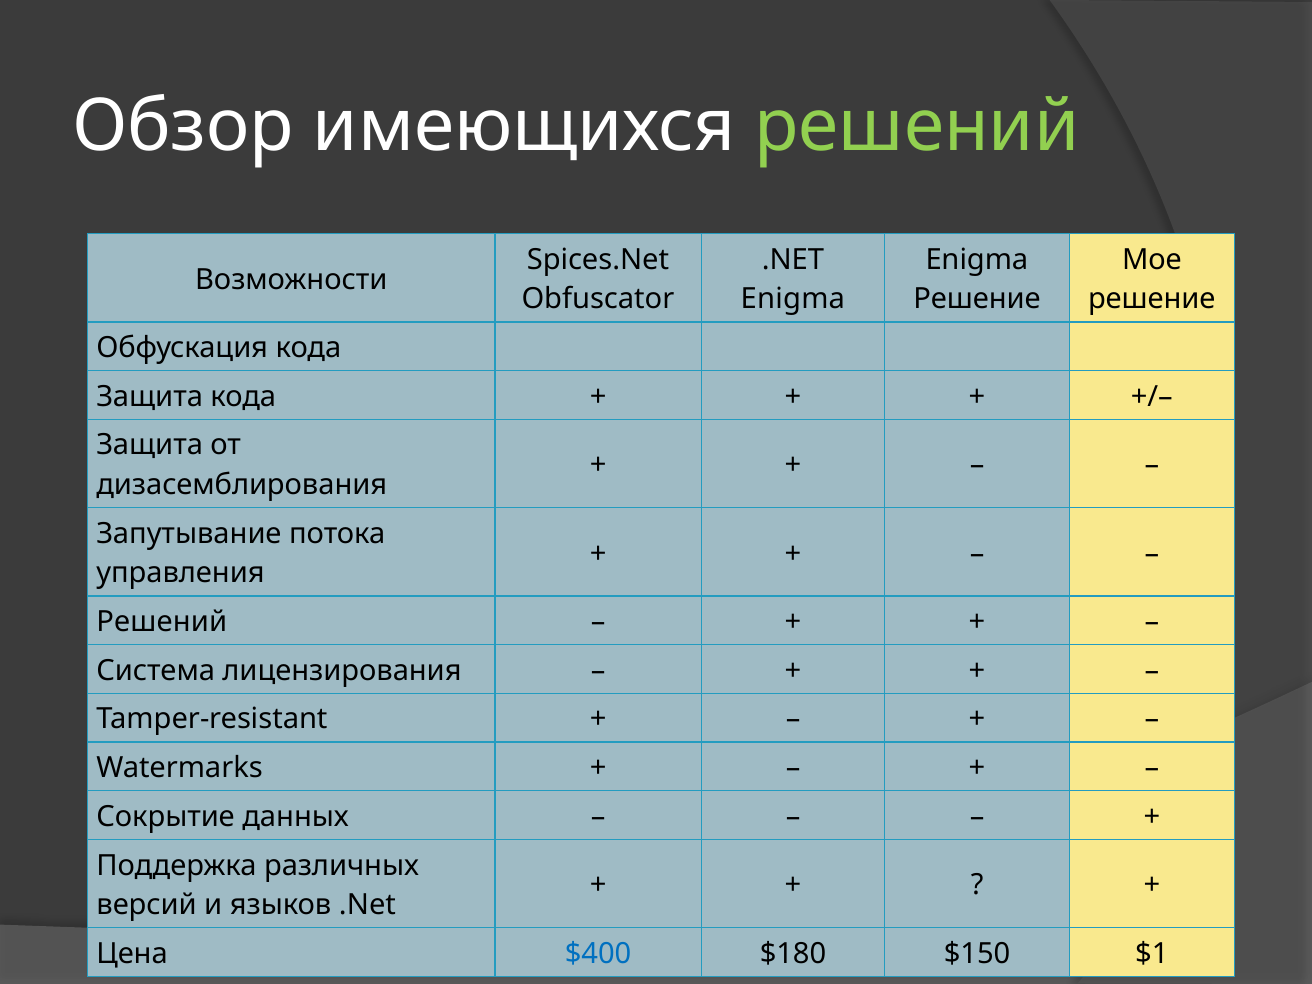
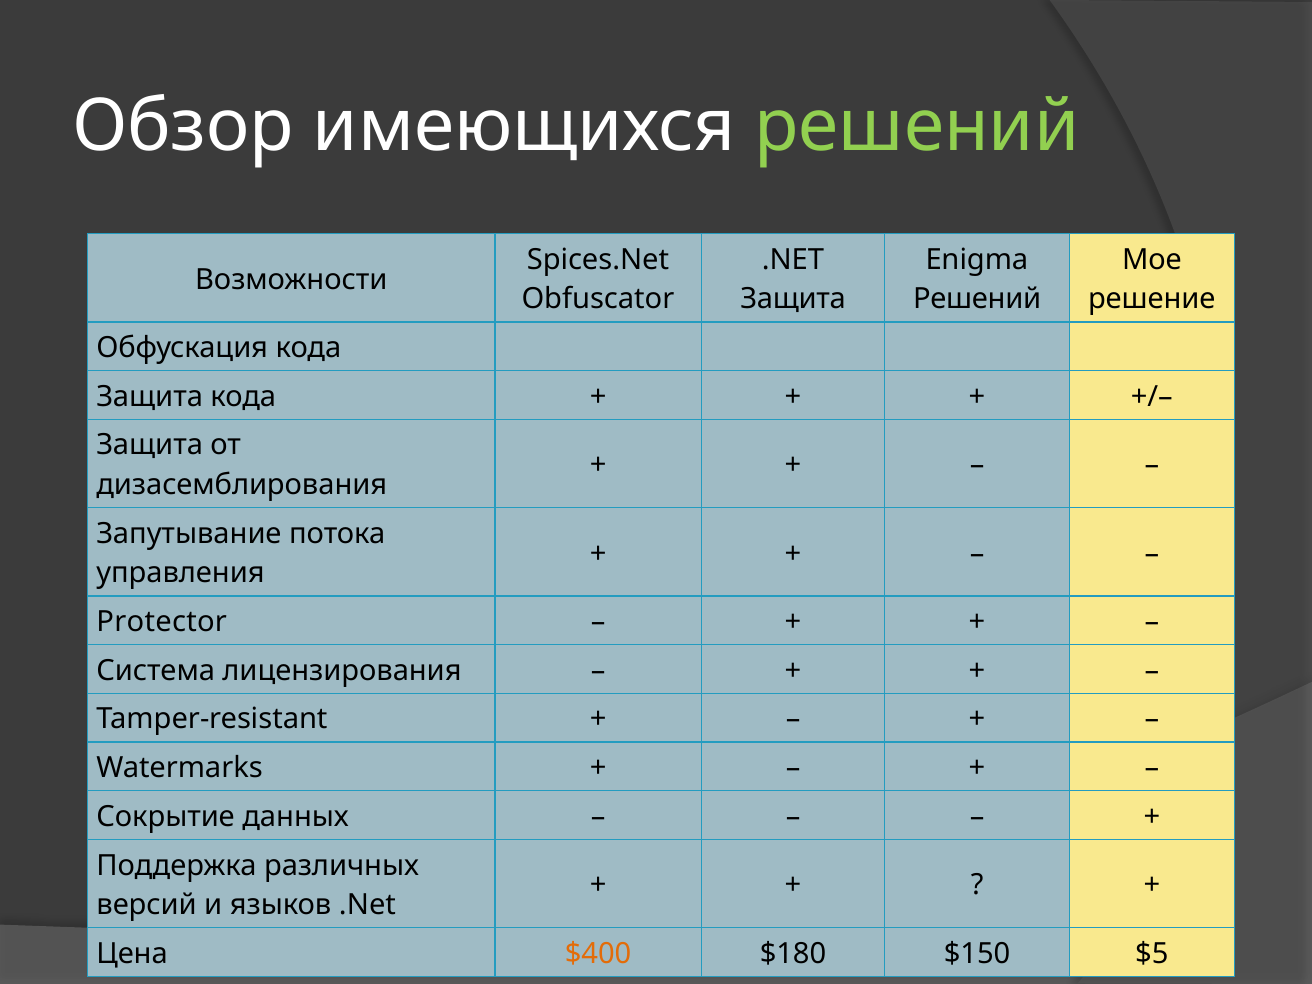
Enigma: Enigma -> Защита (793, 299)
Решение: Решение -> Решений (977, 299)
Решений: Решений -> Protector (162, 622)
$400 colour: blue -> orange (598, 954)
$1: $1 -> $5 (1152, 954)
